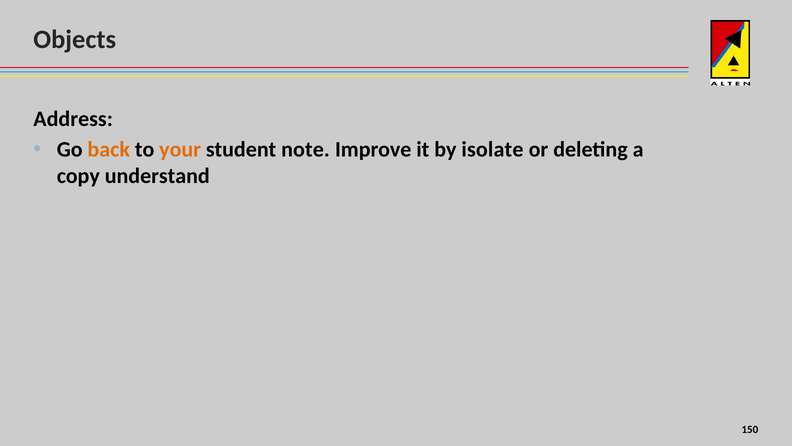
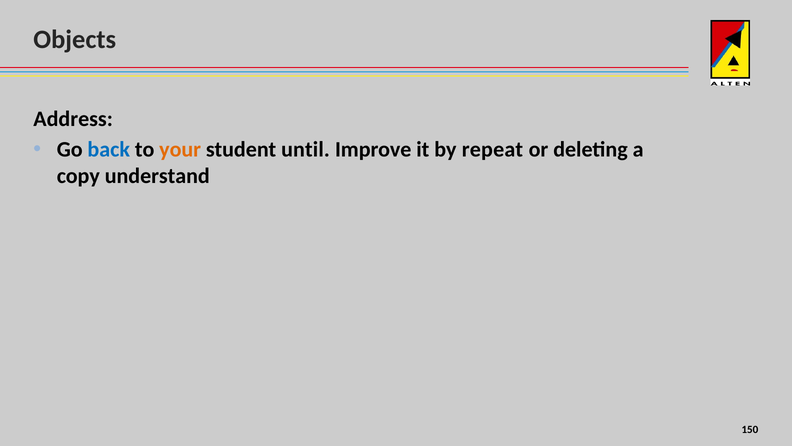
back colour: orange -> blue (109, 150)
note: note -> until (305, 150)
isolate: isolate -> repeat (492, 150)
